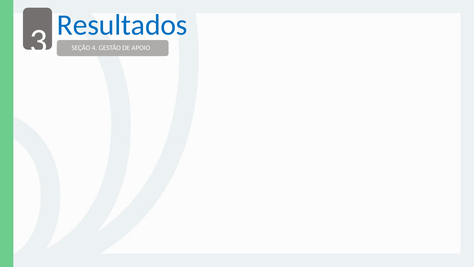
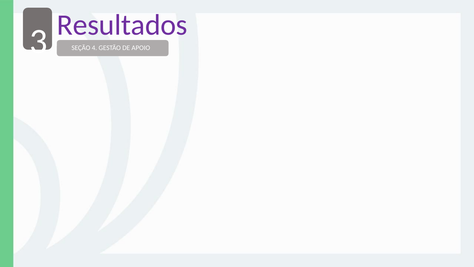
Resultados colour: blue -> purple (122, 25)
